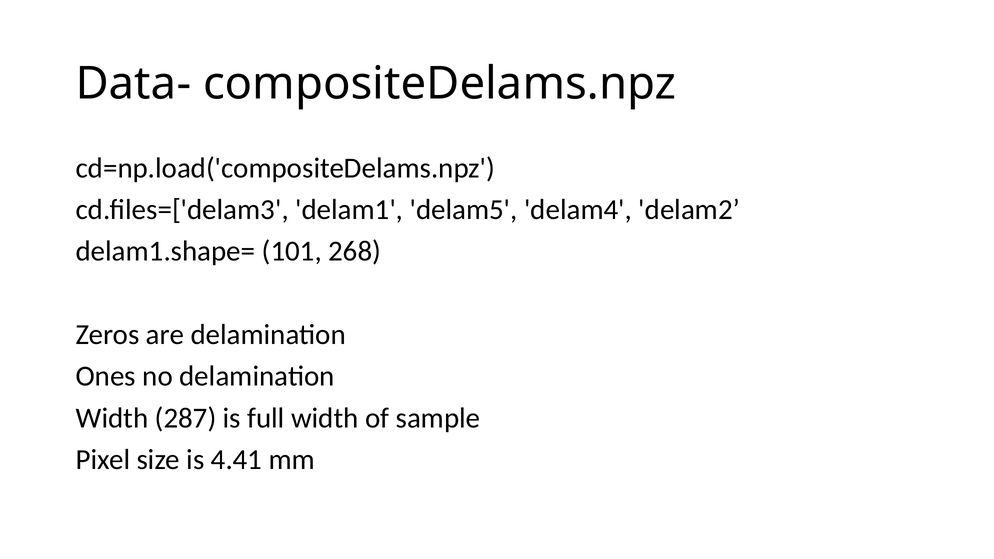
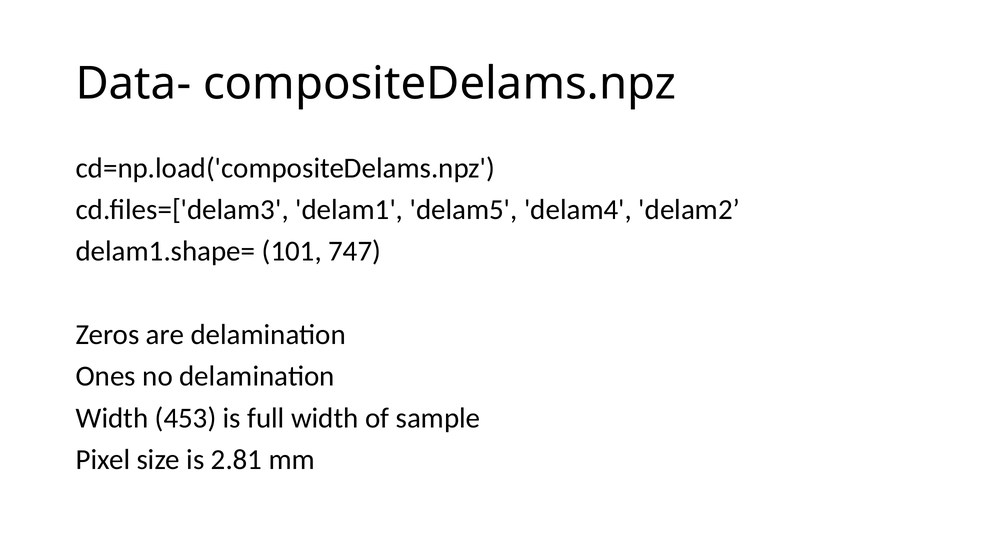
268: 268 -> 747 (355, 251)
287: 287 -> 453 (186, 418)
4.41: 4.41 -> 2.81 (237, 460)
